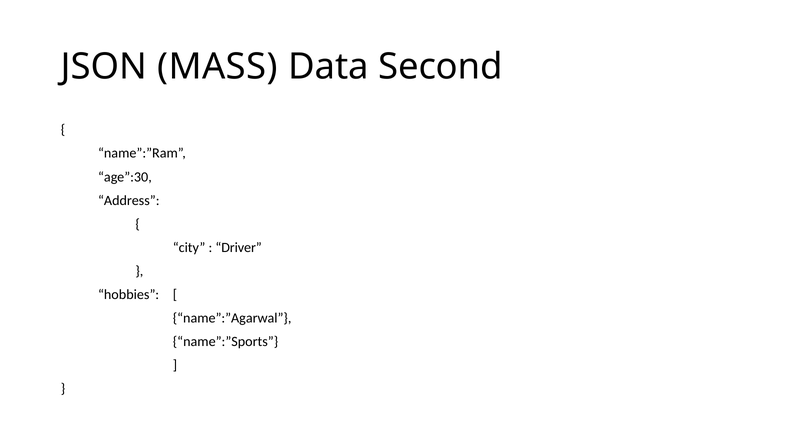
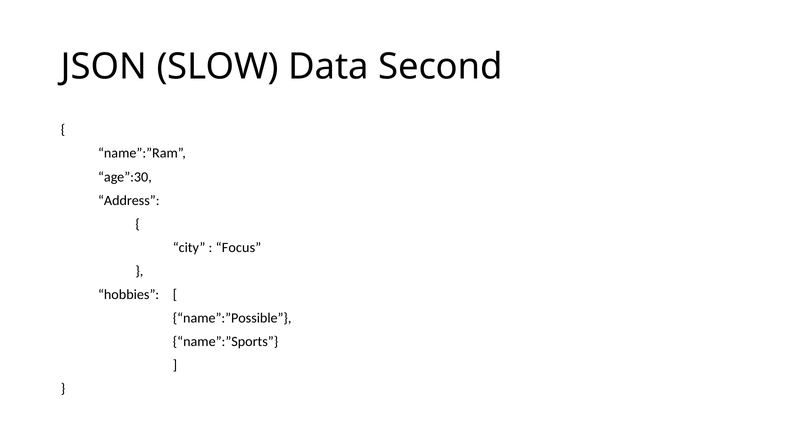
MASS: MASS -> SLOW (218, 67)
Driver: Driver -> Focus (238, 248)
name”:”Agarwal: name”:”Agarwal -> name”:”Possible (232, 318)
